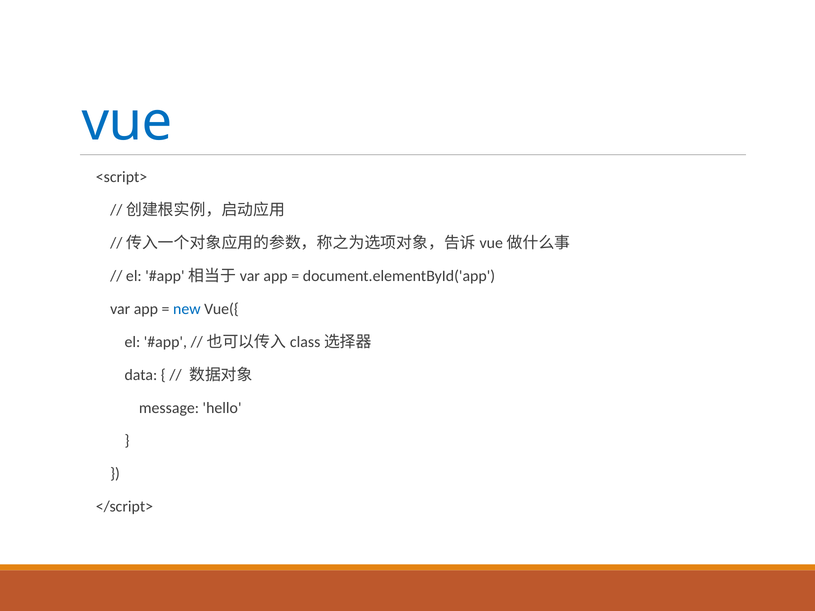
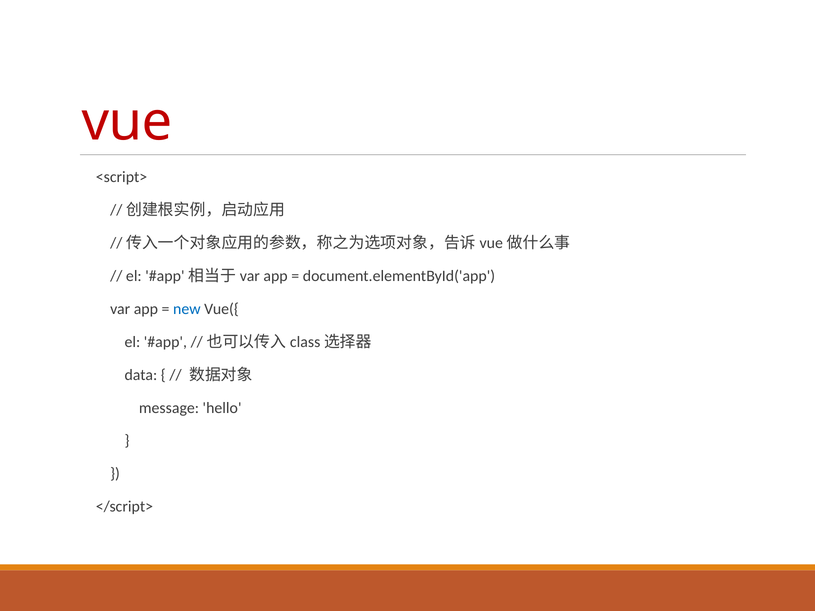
vue colour: blue -> red (127, 122)
